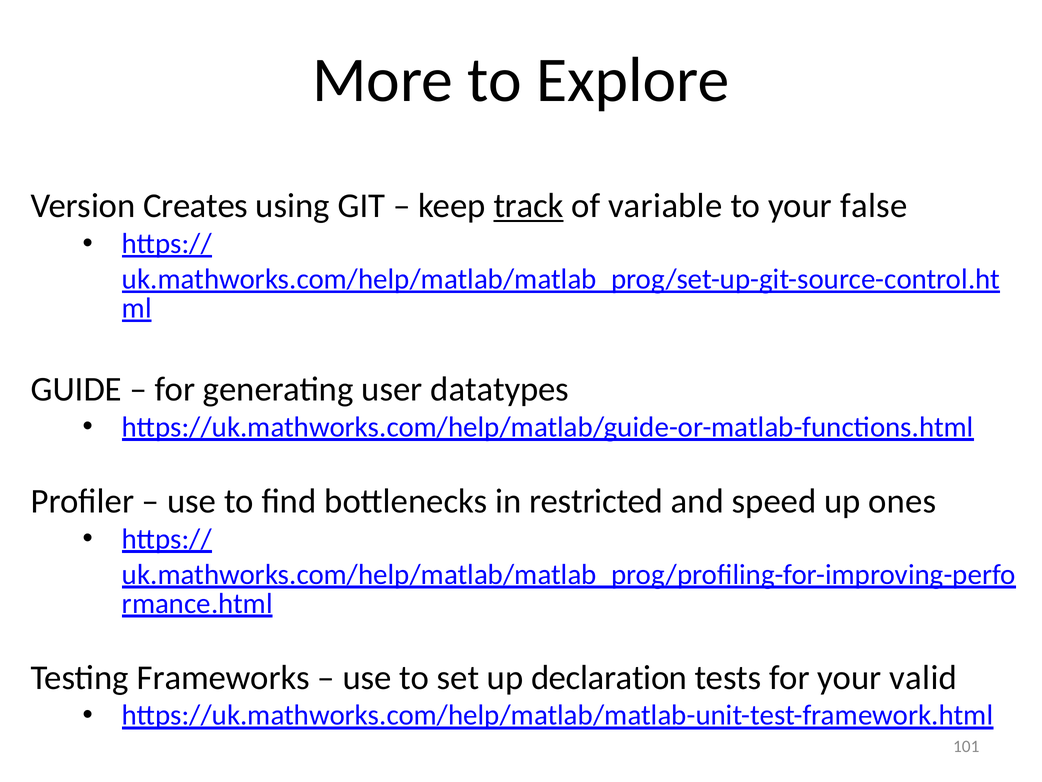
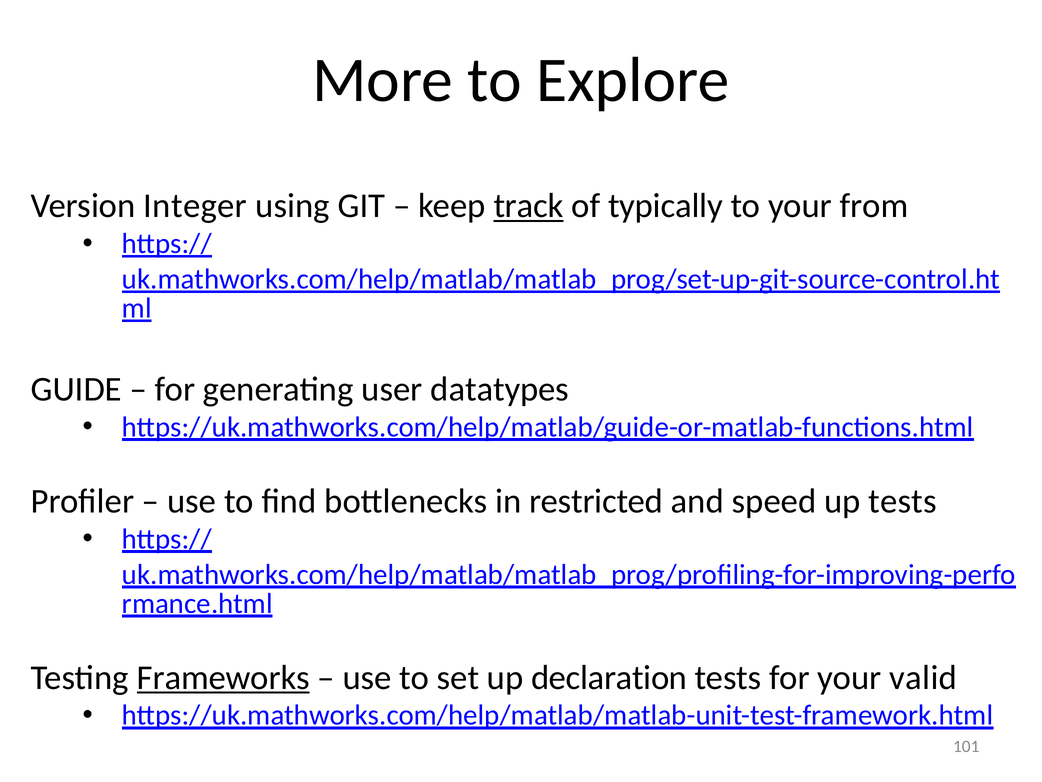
Creates: Creates -> Integer (195, 206)
variable: variable -> typically (665, 206)
false: false -> from (874, 206)
up ones: ones -> tests (903, 501)
Frameworks underline: none -> present (223, 677)
